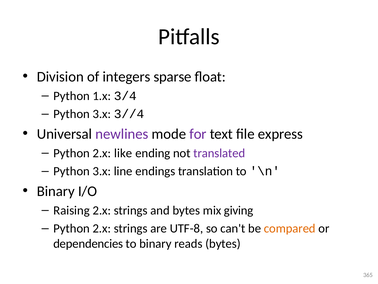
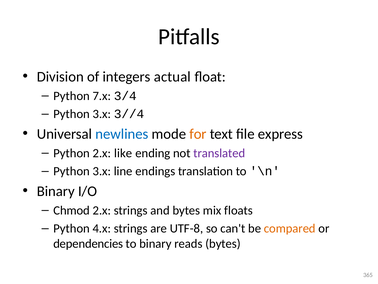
sparse: sparse -> actual (172, 77)
1.x: 1.x -> 7.x (102, 96)
newlines colour: purple -> blue (122, 134)
for colour: purple -> orange (198, 134)
Raising: Raising -> Chmod (72, 210)
giving: giving -> floats (239, 210)
2.x: 2.x -> 4.x (102, 228)
